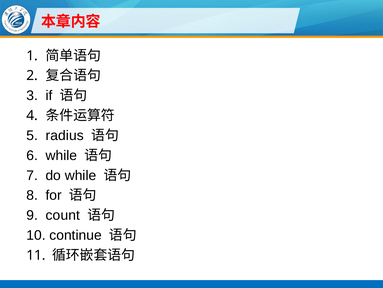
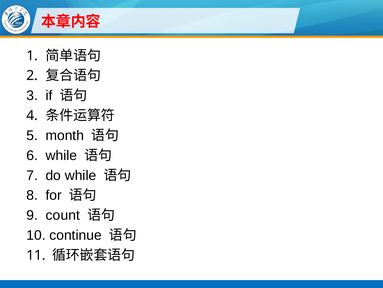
radius: radius -> month (65, 135)
